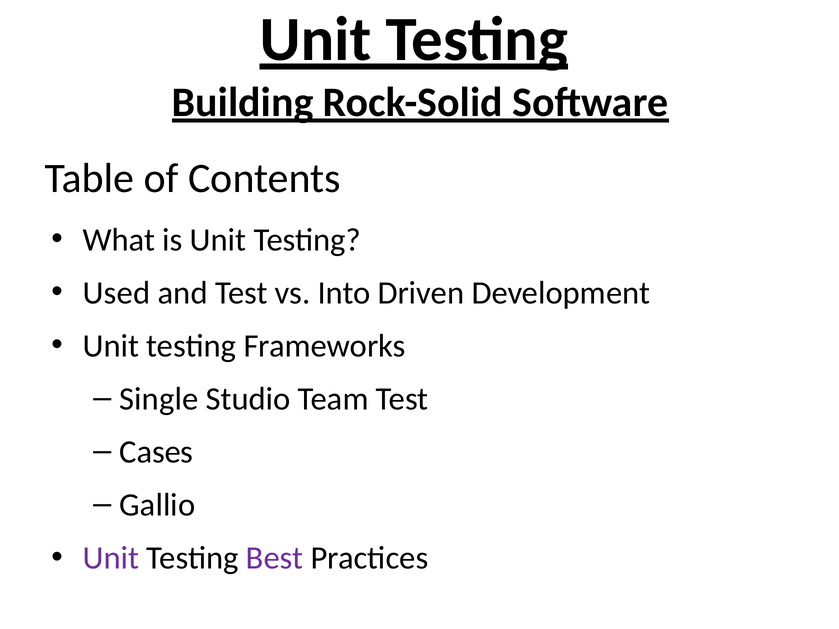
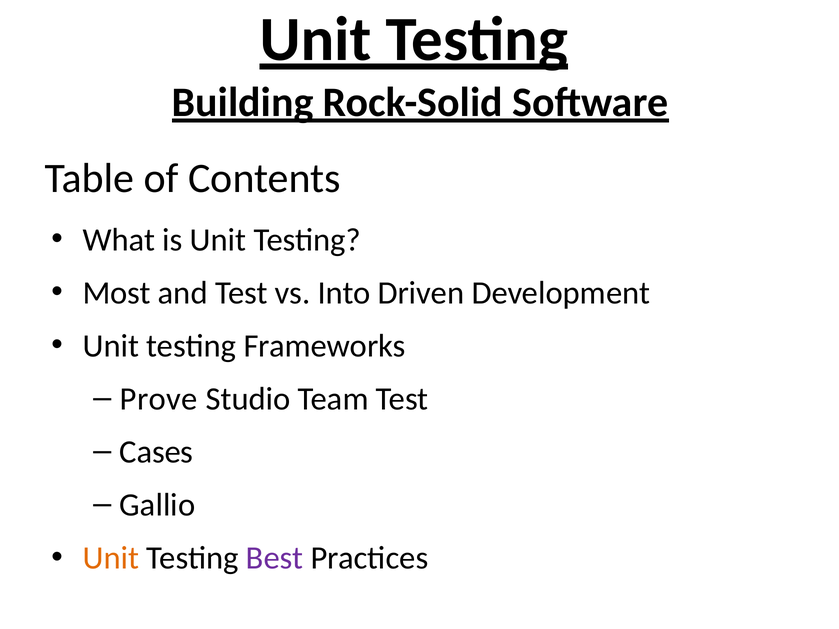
Used: Used -> Most (117, 293)
Single: Single -> Prove (159, 399)
Unit colour: purple -> orange (111, 558)
